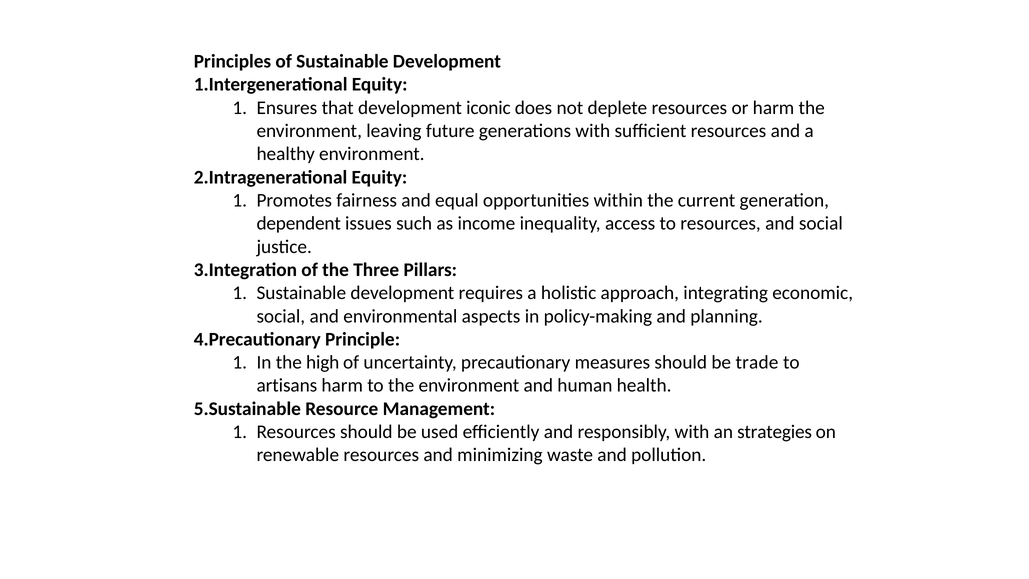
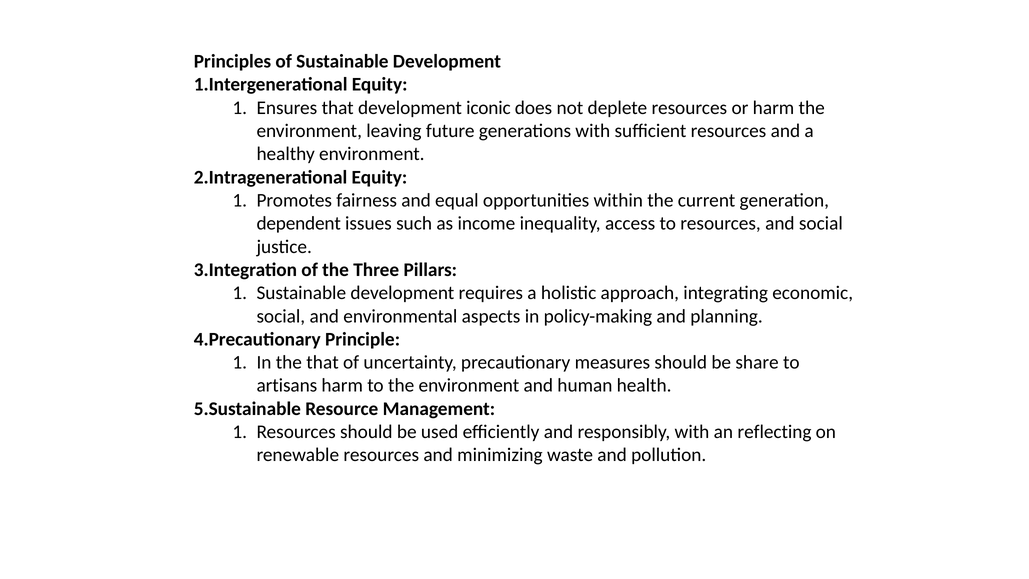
the high: high -> that (323, 362)
trade: trade -> share (757, 362)
strategies: strategies -> reflecting (774, 432)
